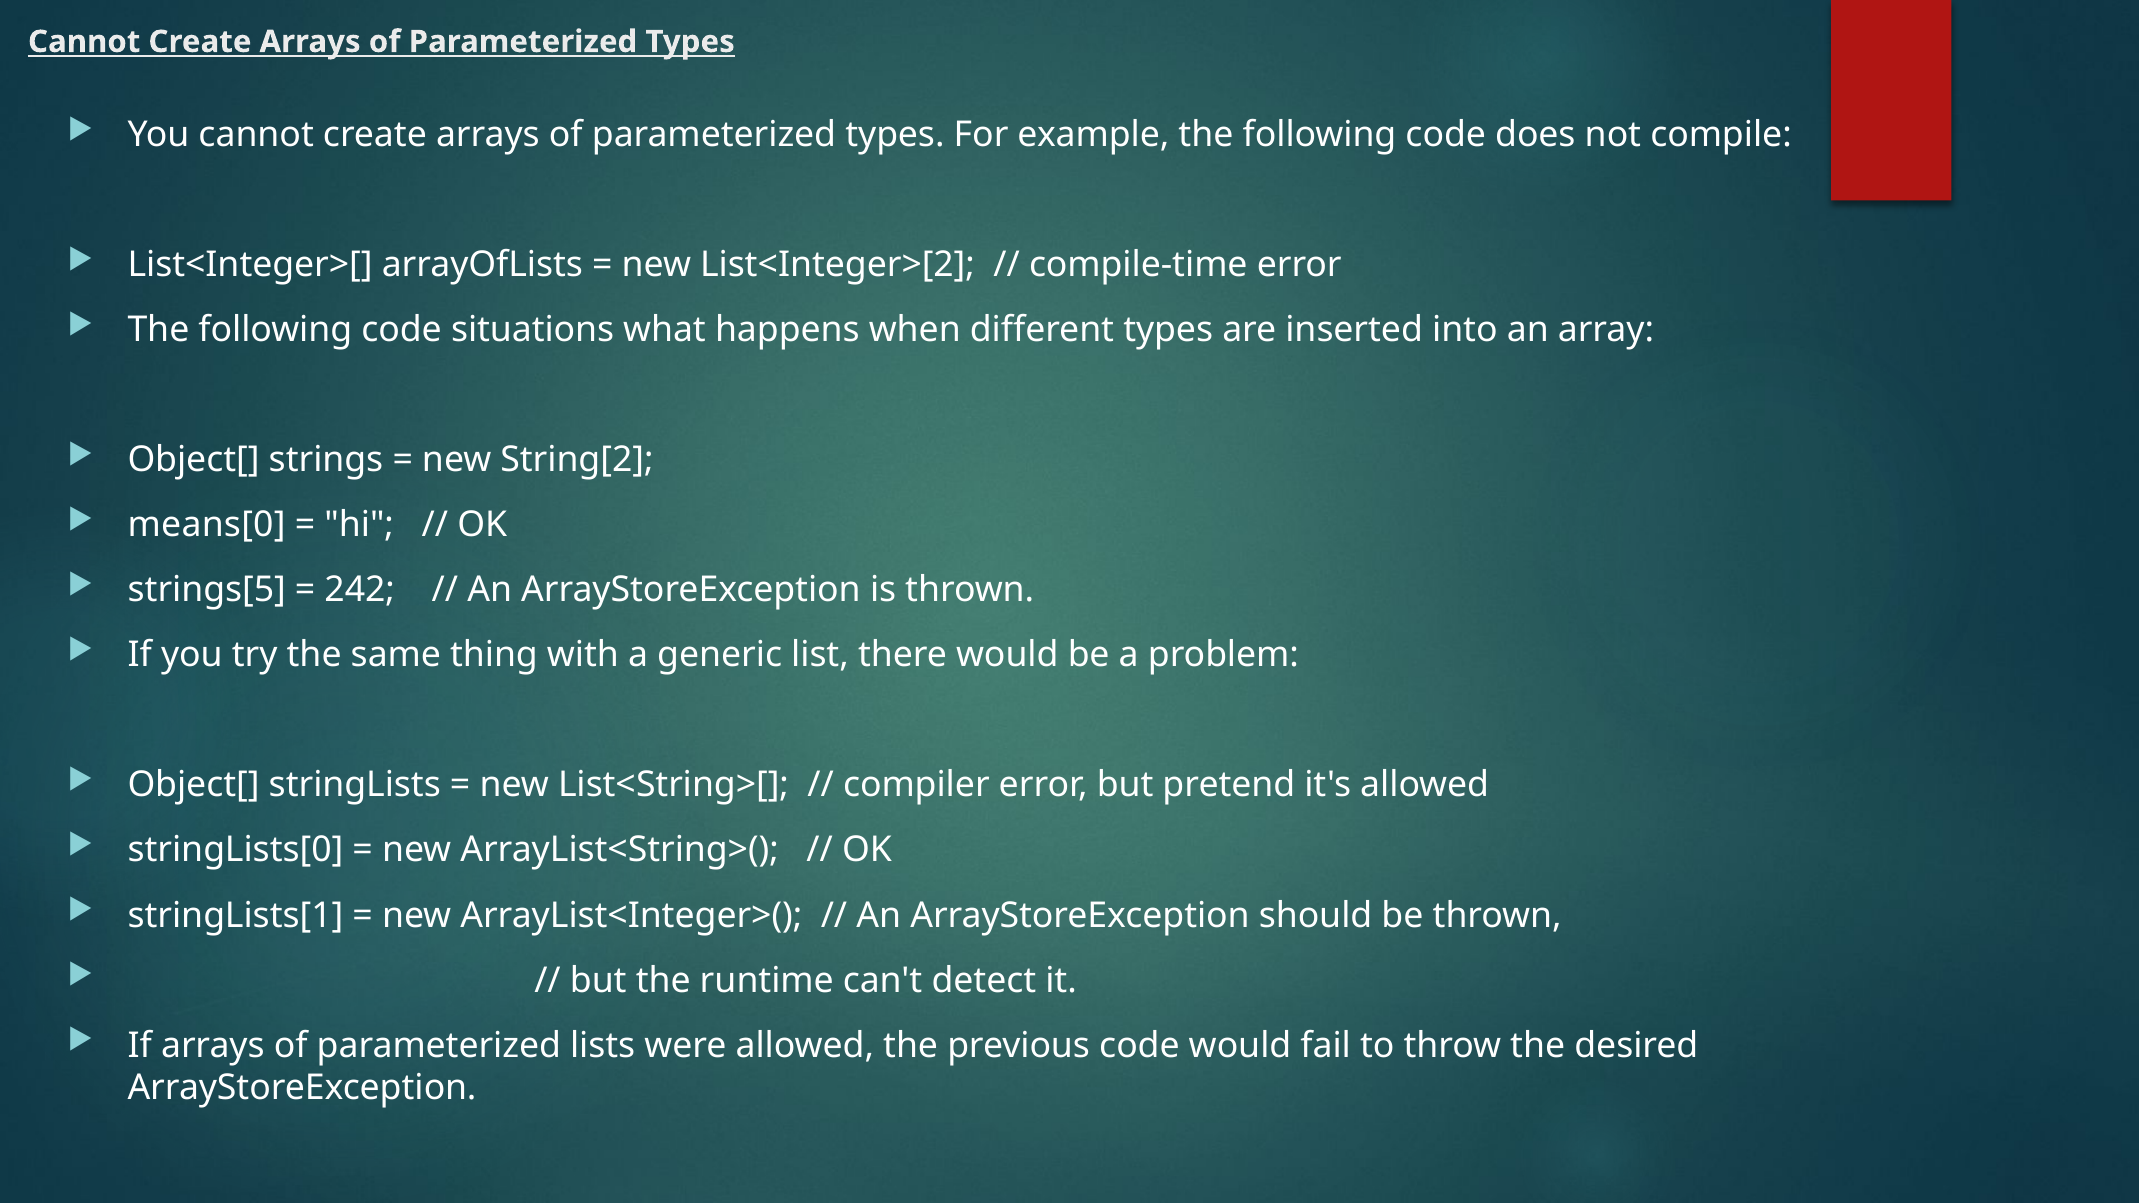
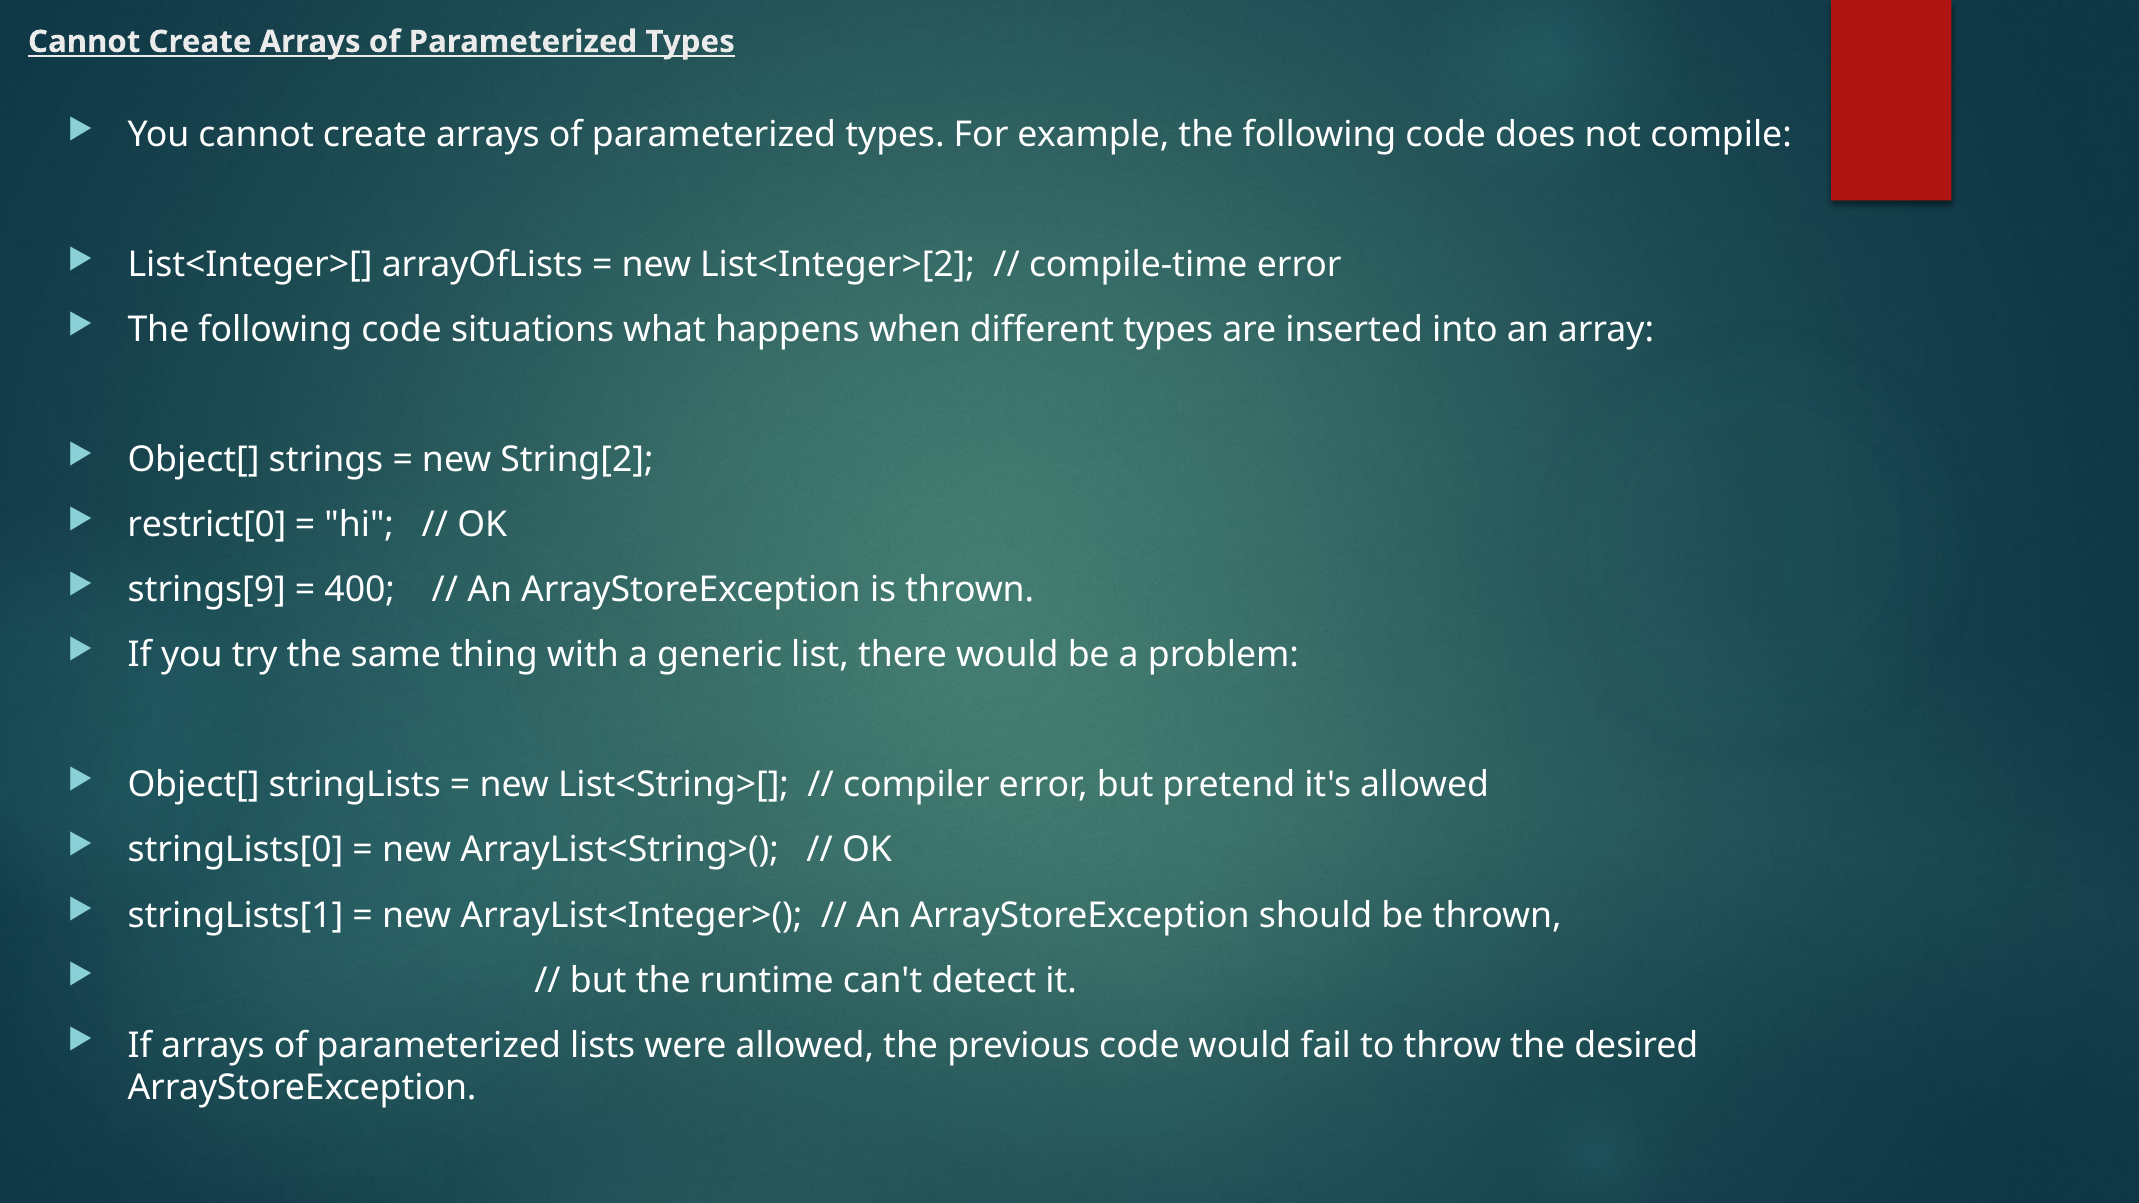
means[0: means[0 -> restrict[0 (207, 525)
strings[5: strings[5 -> strings[9 (207, 590)
242: 242 -> 400 (360, 590)
